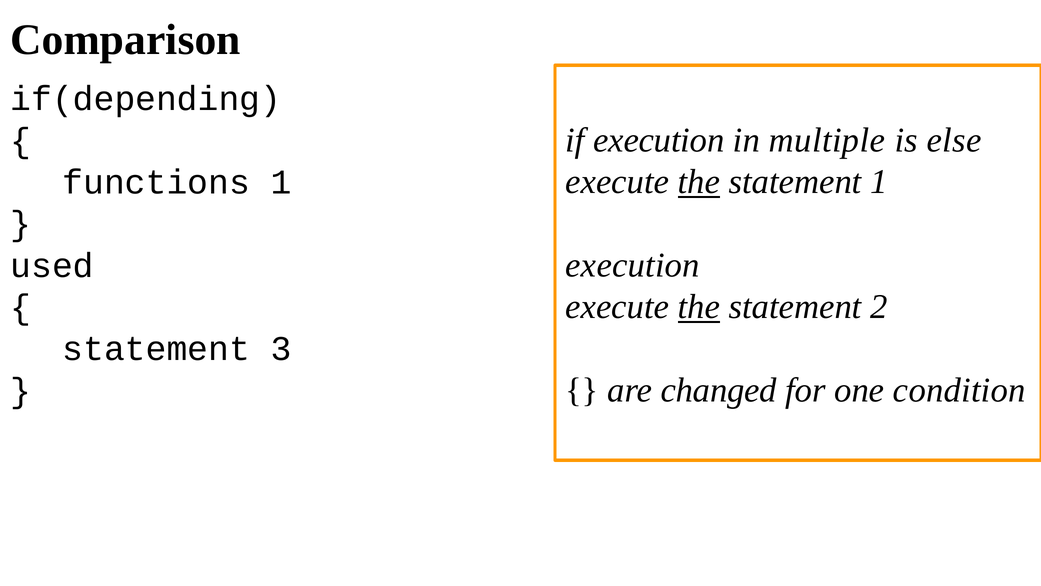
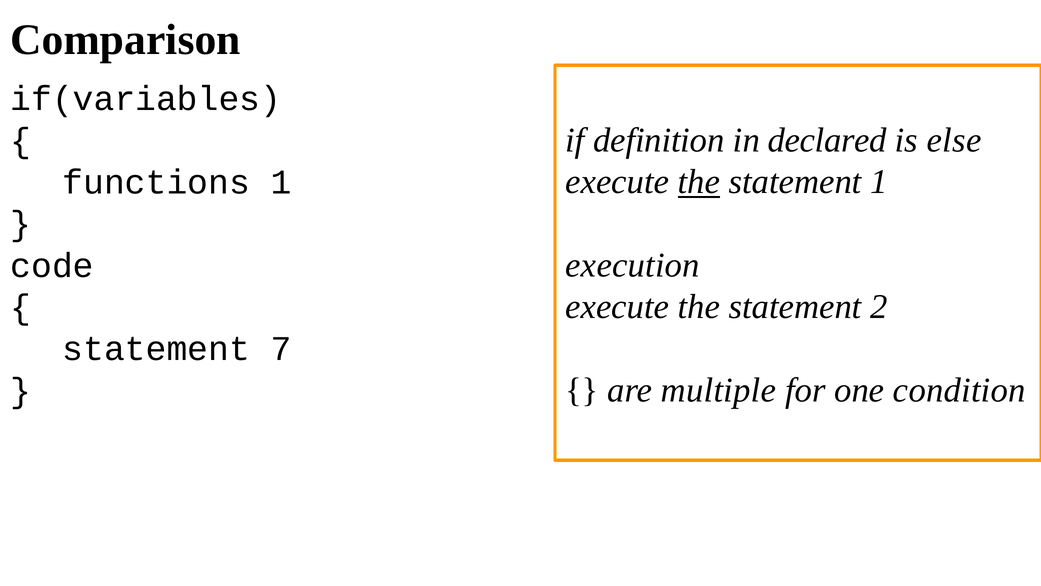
if(depending: if(depending -> if(variables (146, 99)
if execution: execution -> definition (659, 140)
multiple: multiple -> declared (827, 140)
used: used -> code (52, 265)
the underline: present -> none (699, 307)
3: 3 -> 7 (281, 349)
changed: changed -> multiple (718, 390)
